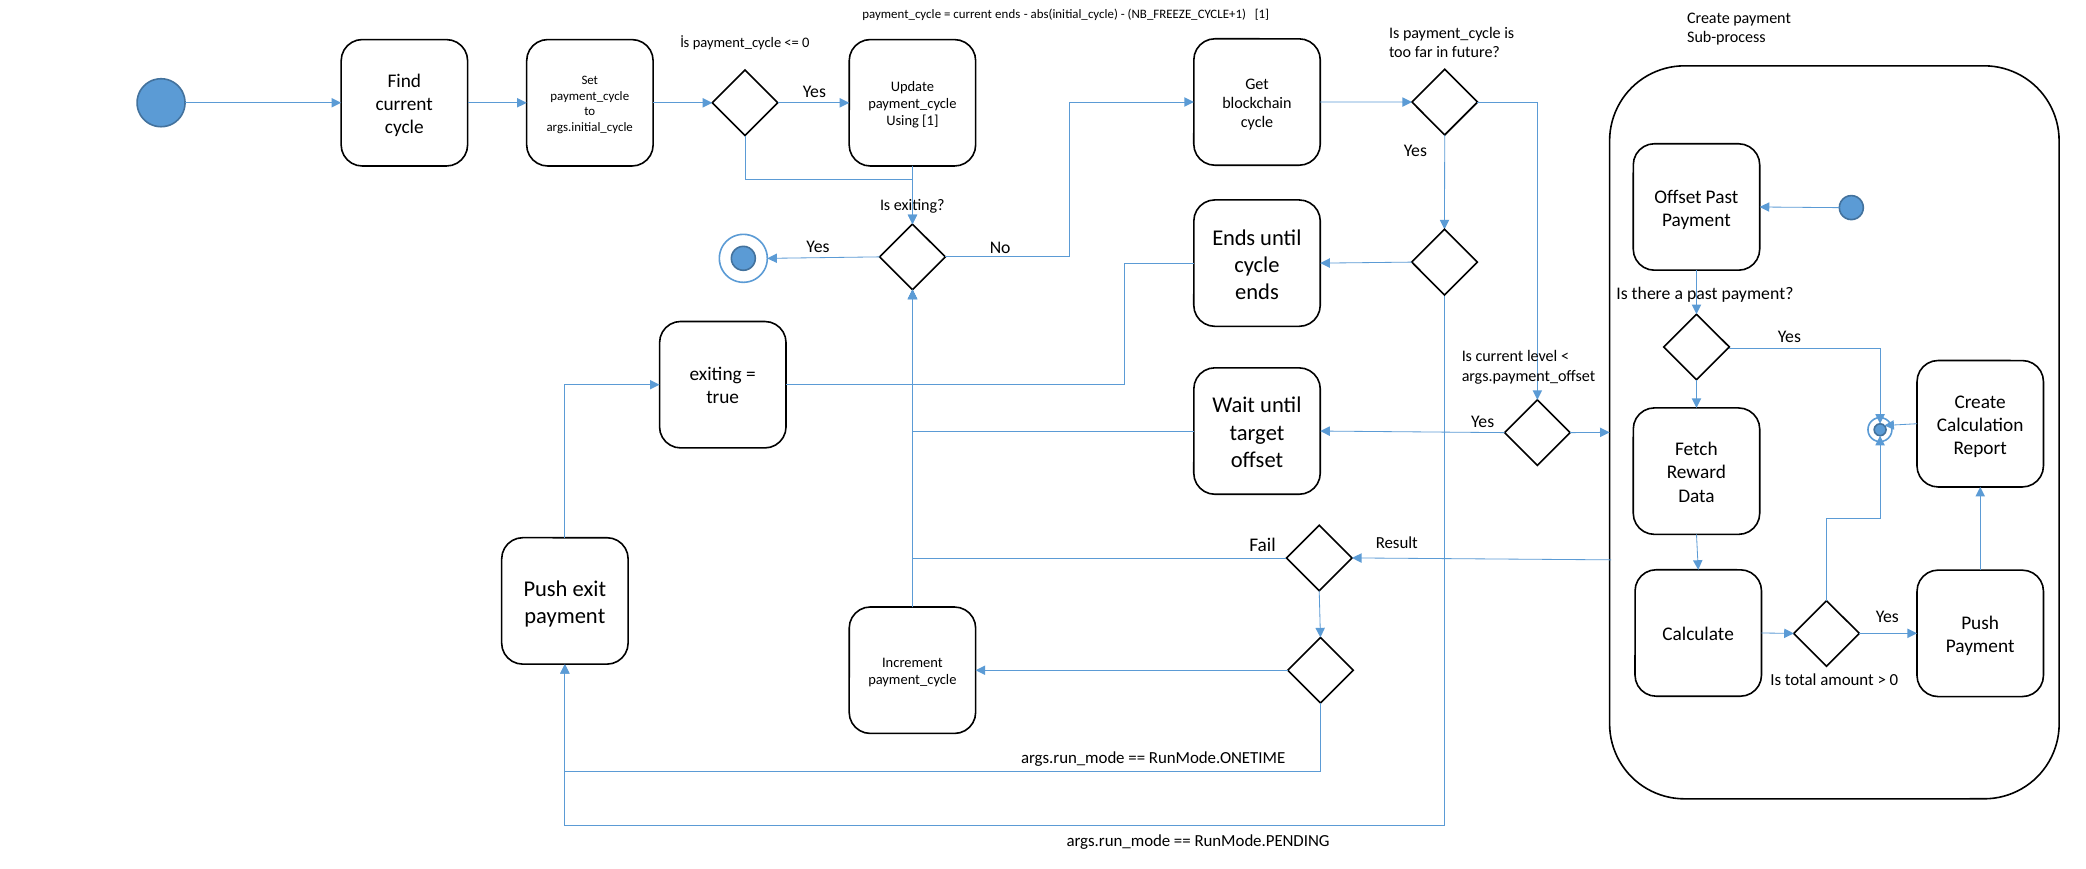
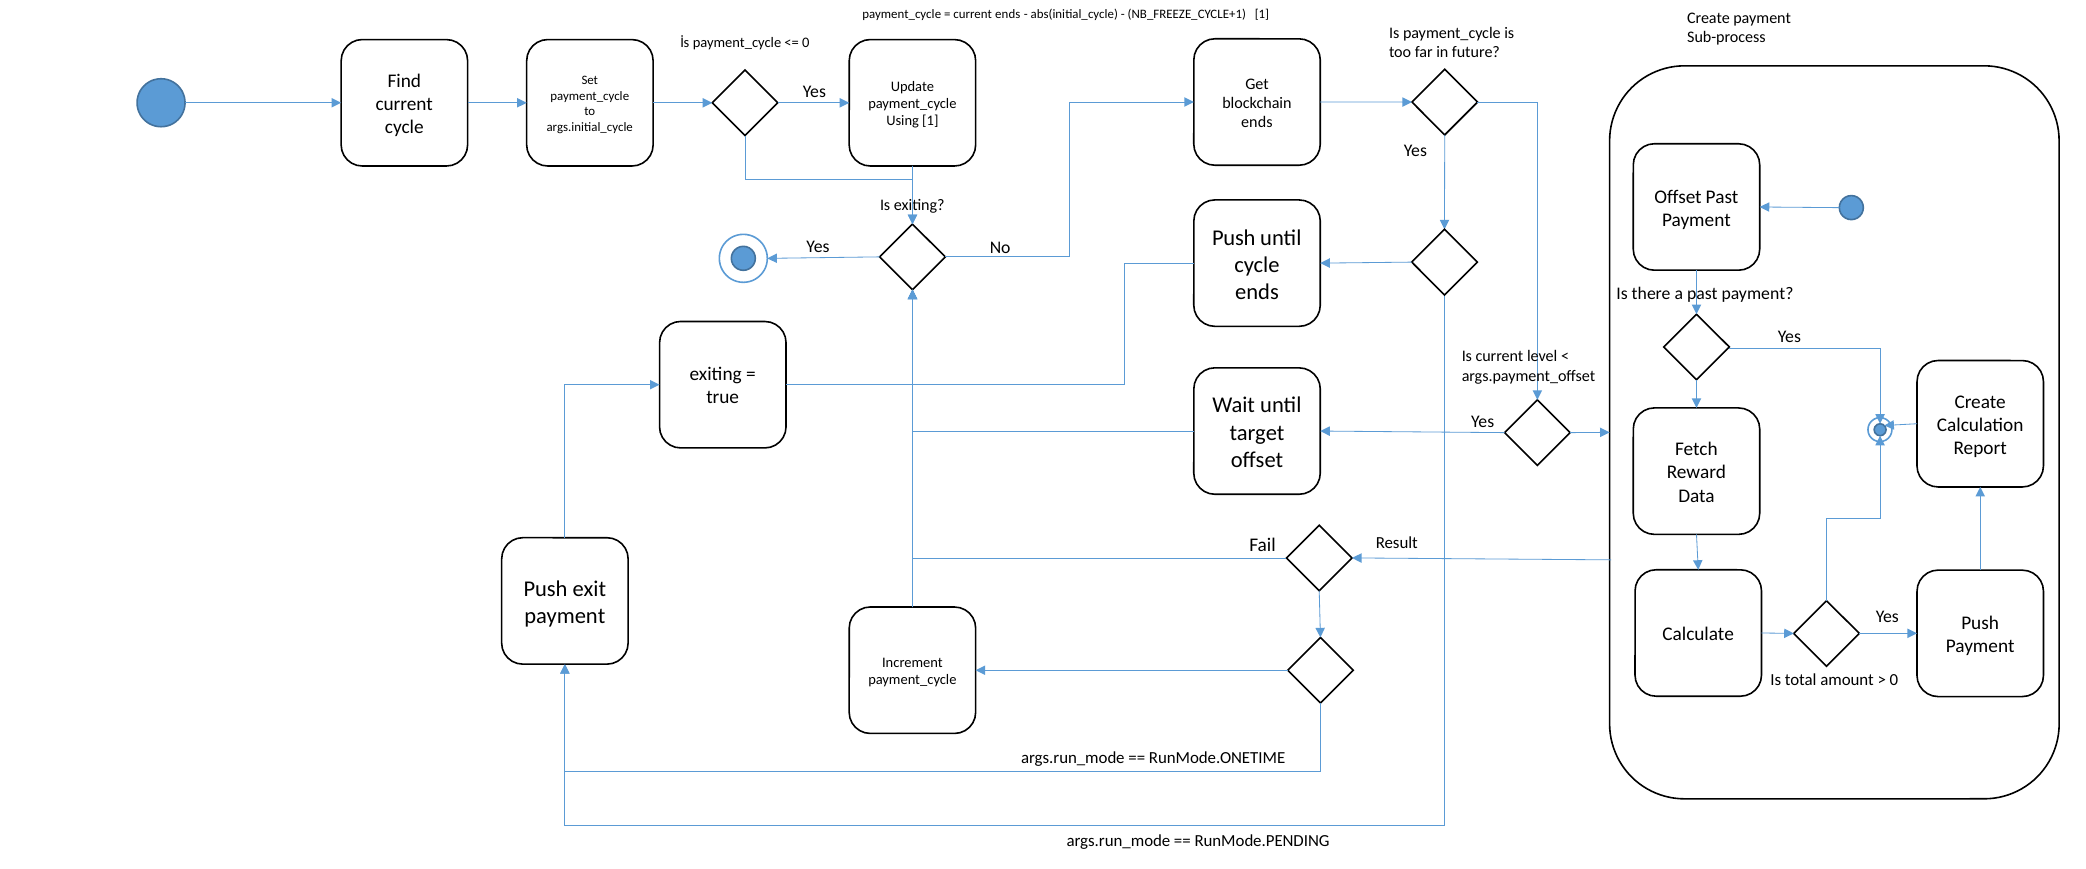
cycle: cycle -> ends (1257, 122)
Ends: Ends -> Push (1234, 238)
